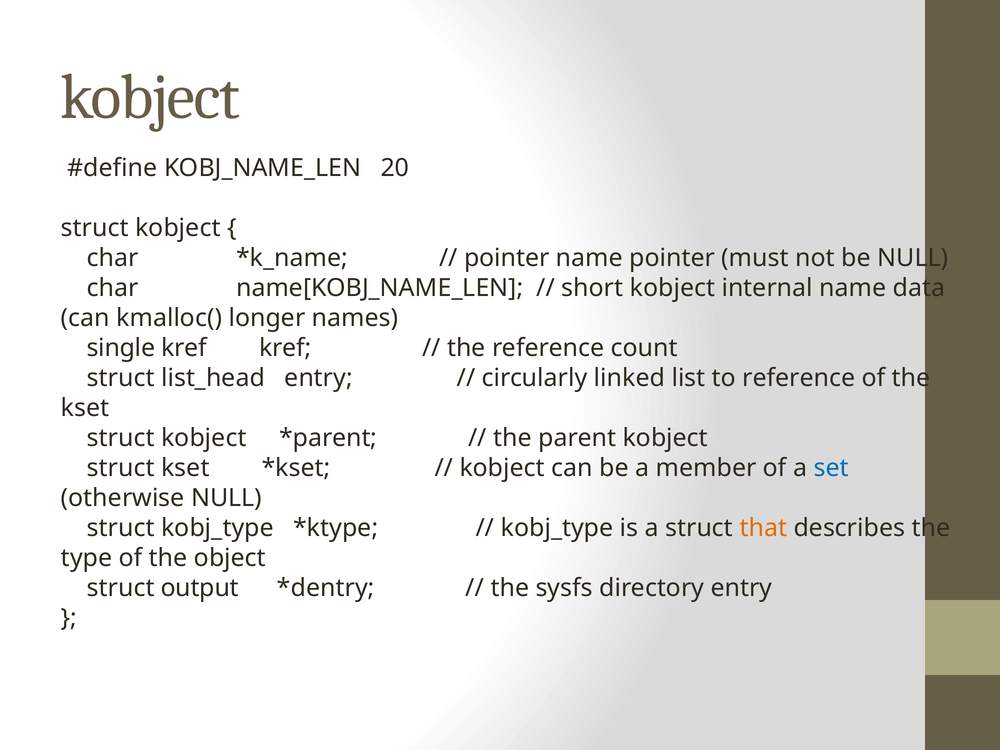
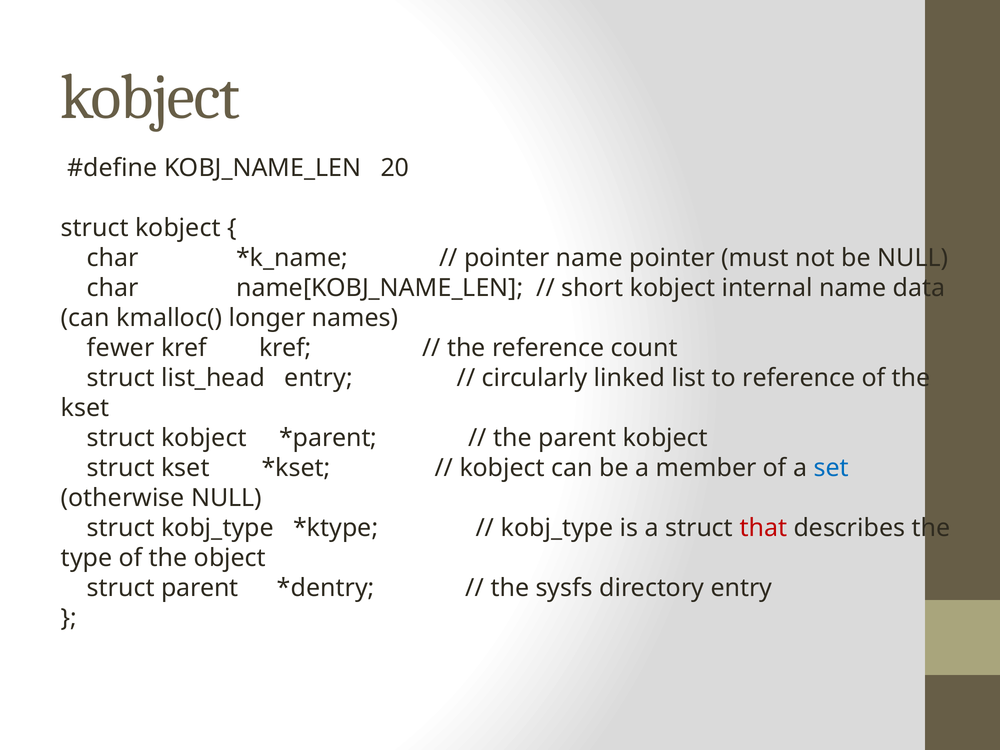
single: single -> fewer (121, 348)
that colour: orange -> red (763, 528)
struct output: output -> parent (200, 588)
